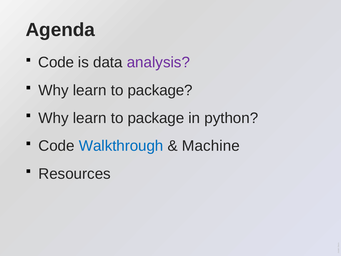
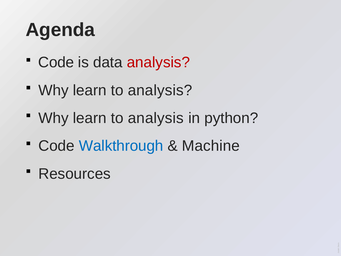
analysis colour: purple -> red (158, 62)
package: package -> analysis (160, 90)
package: package -> analysis (156, 118)
